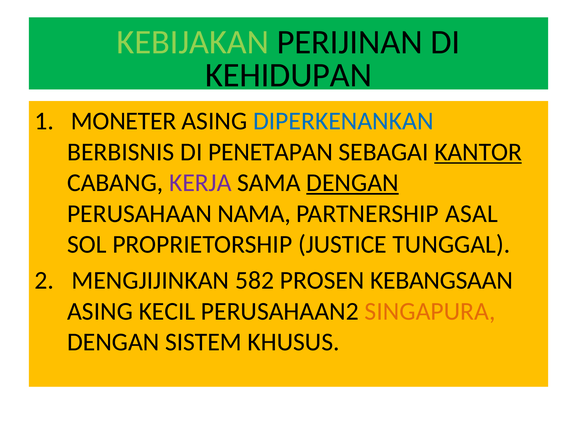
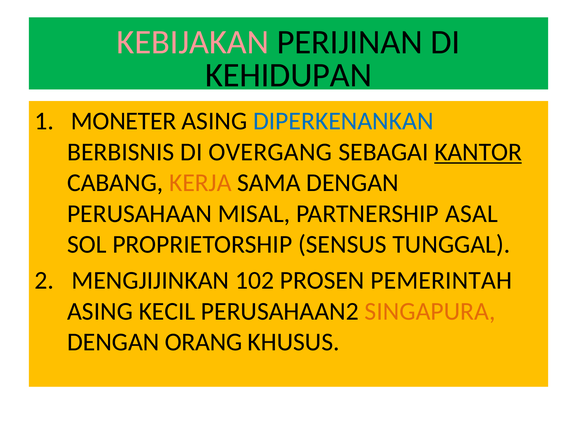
KEBIJAKAN colour: light green -> pink (193, 42)
PENETAPAN: PENETAPAN -> OVERGANG (270, 152)
KERJA colour: purple -> orange (200, 183)
DENGAN underline: present -> none (353, 183)
NAMA: NAMA -> MISAL (254, 213)
JUSTICE: JUSTICE -> SENSUS (342, 244)
582: 582 -> 102 (255, 280)
KEBANGSAAN: KEBANGSAAN -> PEMERINTAH (441, 280)
SISTEM: SISTEM -> ORANG (204, 342)
